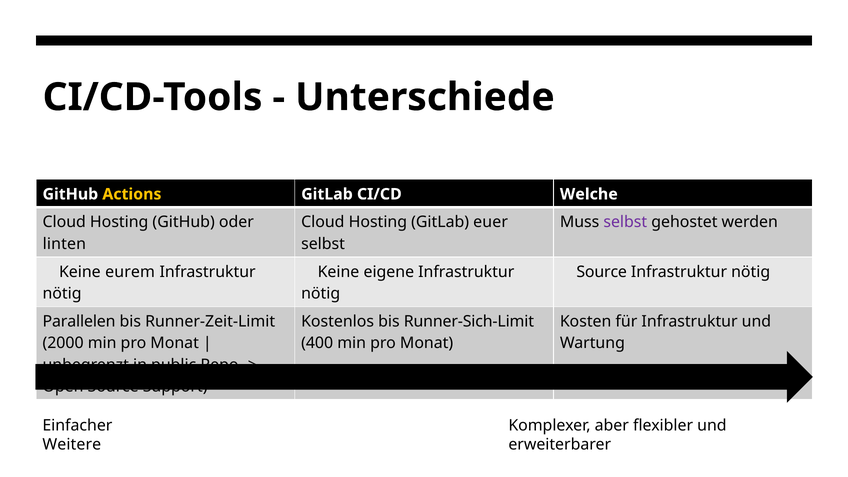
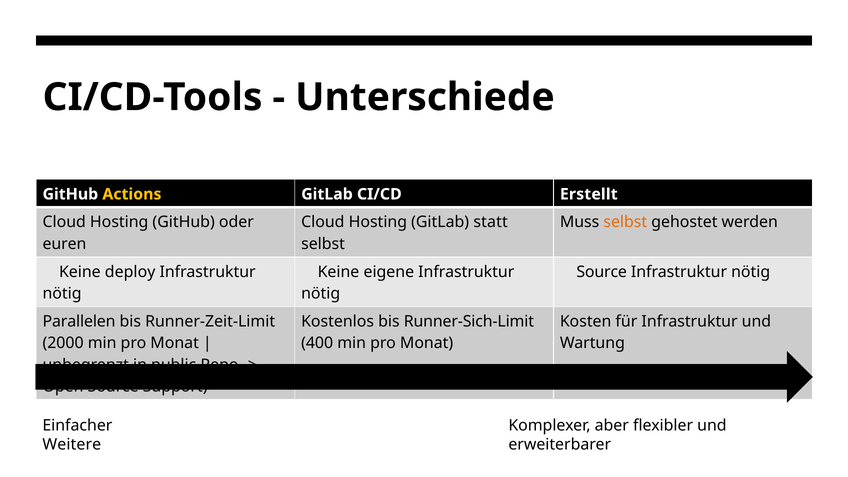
Welche: Welche -> Erstellt (589, 194)
euer: euer -> statt (491, 222)
selbst colour: purple -> orange (625, 222)
linten: linten -> euren (64, 244)
eurem: eurem -> deploy (130, 272)
